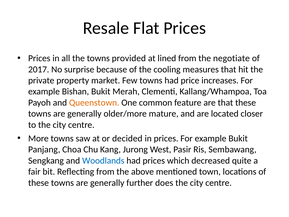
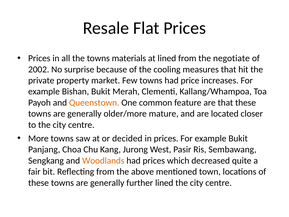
provided: provided -> materials (129, 58)
2017: 2017 -> 2002 (39, 69)
Woodlands colour: blue -> orange (103, 160)
further does: does -> lined (164, 183)
